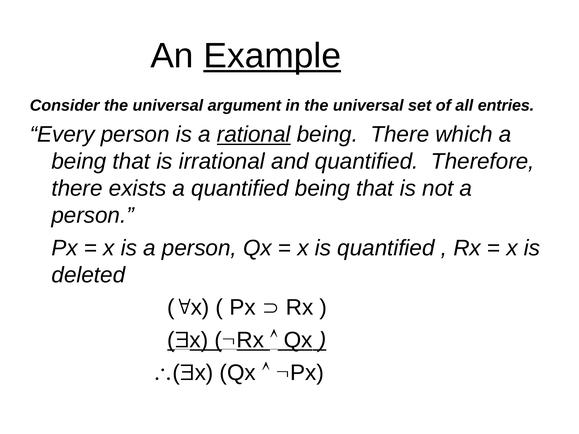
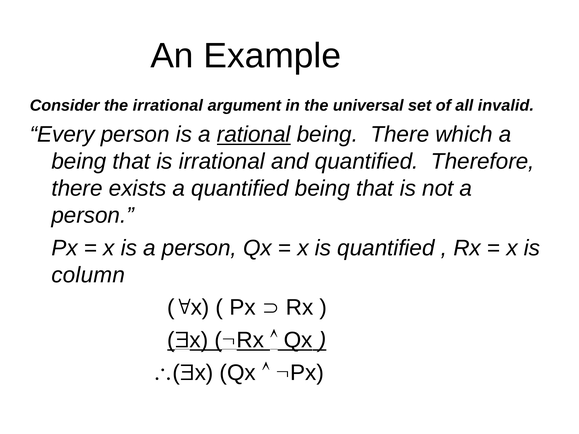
Example underline: present -> none (272, 56)
Consider the universal: universal -> irrational (168, 105)
entries: entries -> invalid (506, 105)
deleted: deleted -> column (88, 275)
